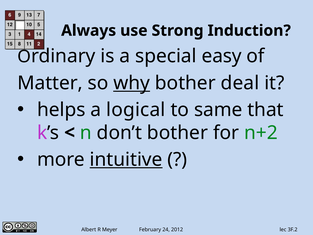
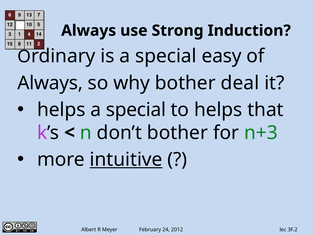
Matter: Matter -> Always (50, 83)
why underline: present -> none (132, 83)
helps a logical: logical -> special (136, 110)
to same: same -> helps (218, 110)
n+2: n+2 -> n+3 (261, 133)
